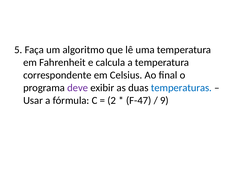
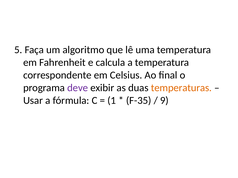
temperaturas colour: blue -> orange (181, 88)
2: 2 -> 1 (112, 101)
F-47: F-47 -> F-35 (139, 101)
